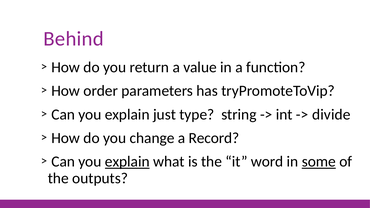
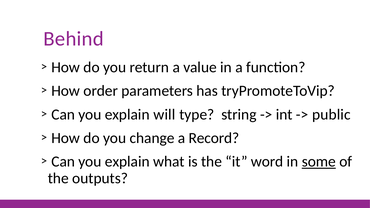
just: just -> will (164, 115)
divide: divide -> public (331, 115)
explain underline: present -> none (127, 162)
